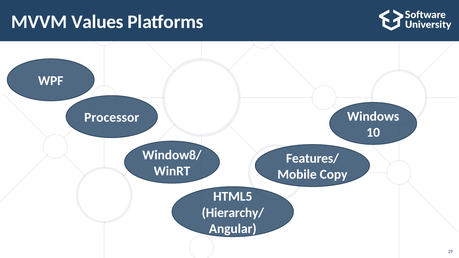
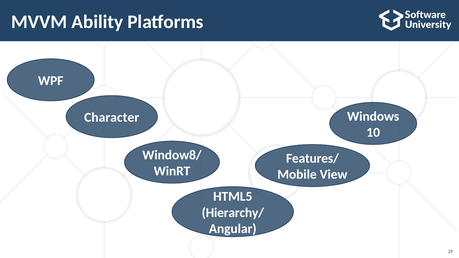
Values: Values -> Ability (97, 22)
Processor: Processor -> Character (112, 118)
Copy: Copy -> View (334, 175)
